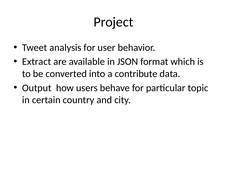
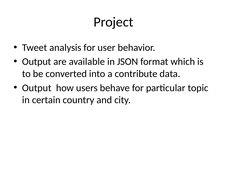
Extract: Extract -> Output (37, 62)
